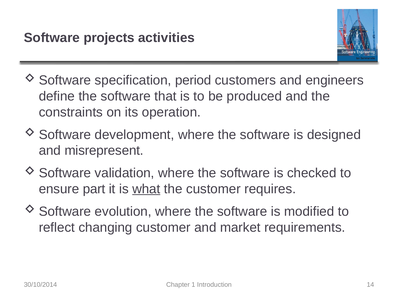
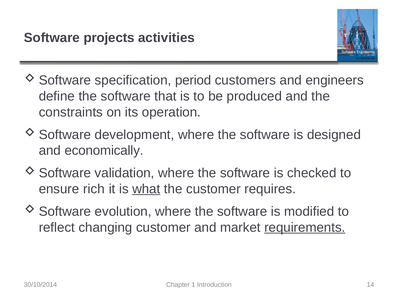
misrepresent: misrepresent -> economically (104, 151)
part: part -> rich (94, 189)
requirements underline: none -> present (305, 228)
